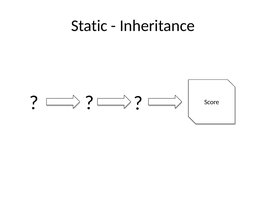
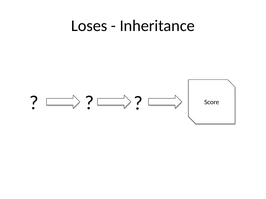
Static: Static -> Loses (89, 26)
